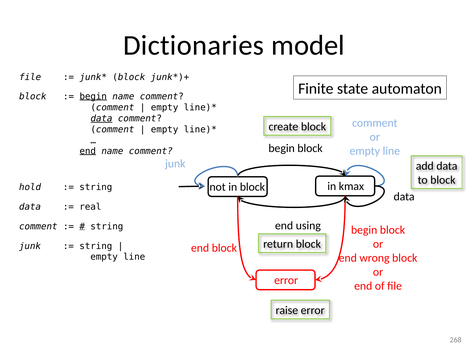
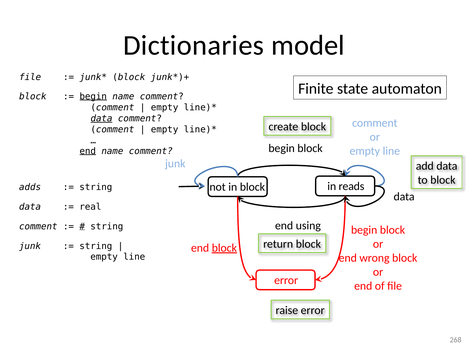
kmax: kmax -> reads (351, 186)
hold: hold -> adds (30, 187)
block underline: none -> present (224, 248)
